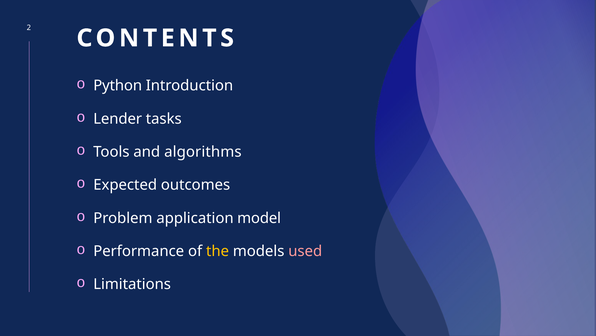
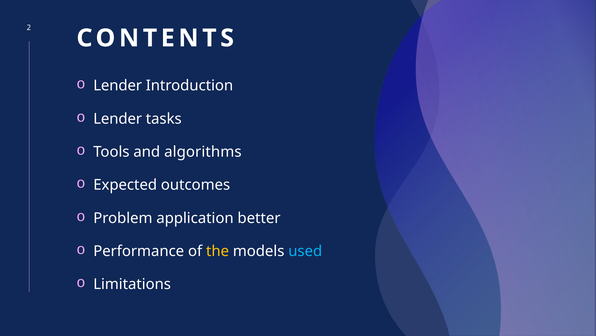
Python: Python -> Lender (118, 86)
model: model -> better (259, 218)
used colour: pink -> light blue (305, 251)
